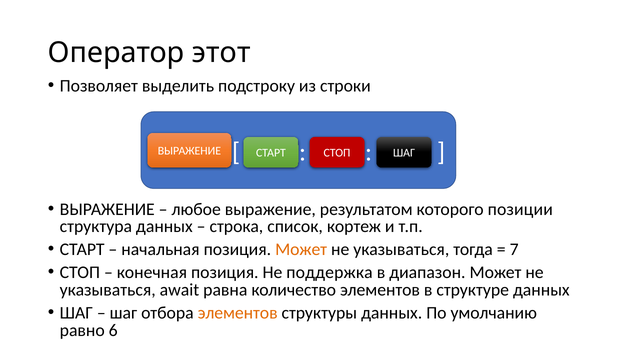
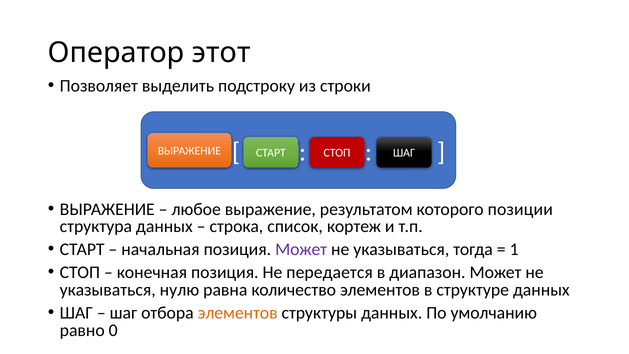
Может colour: orange -> purple (301, 249)
7: 7 -> 1 (514, 249)
поддержка: поддержка -> передается (330, 273)
await: await -> нулю (179, 290)
6: 6 -> 0 (113, 330)
